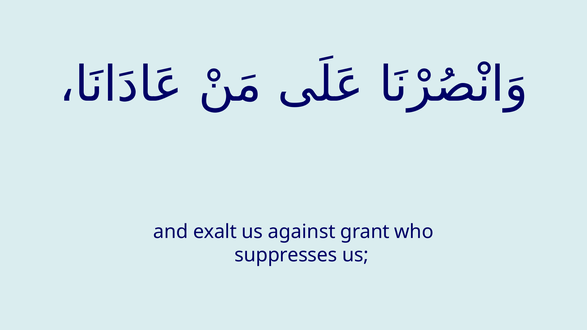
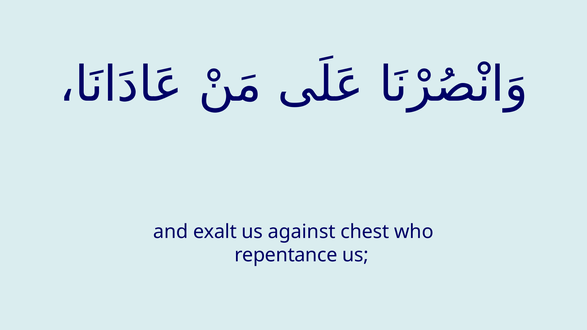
grant: grant -> chest (365, 232)
suppresses: suppresses -> repentance (286, 255)
